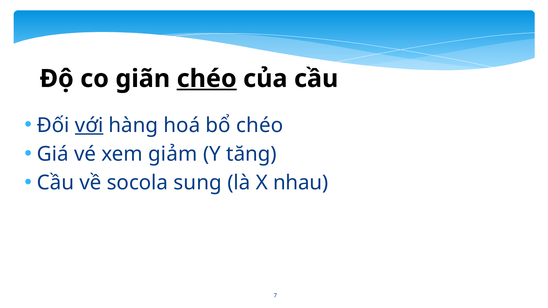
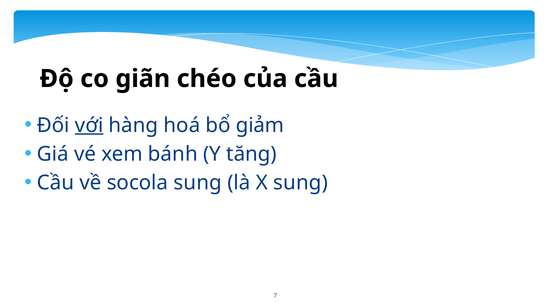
chéo underline: present -> none (207, 79)
bổ chéo: chéo -> giảm (260, 125)
giảm: giảm -> bánh (173, 154)
X nhau: nhau -> sung (300, 183)
